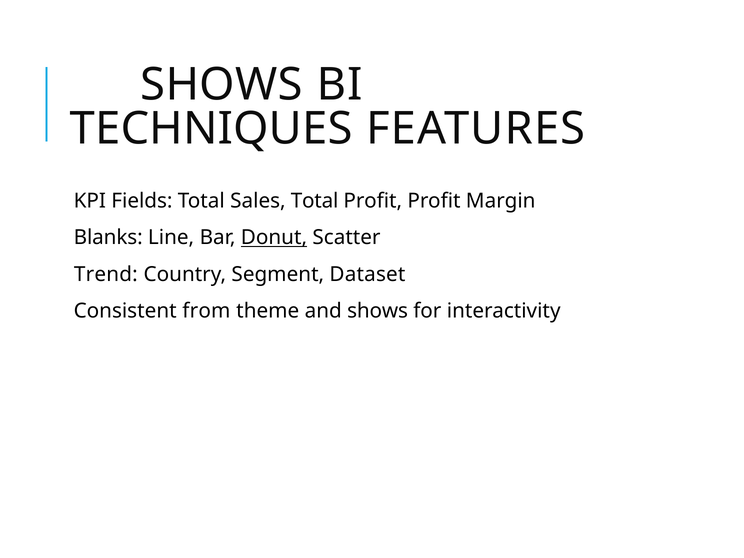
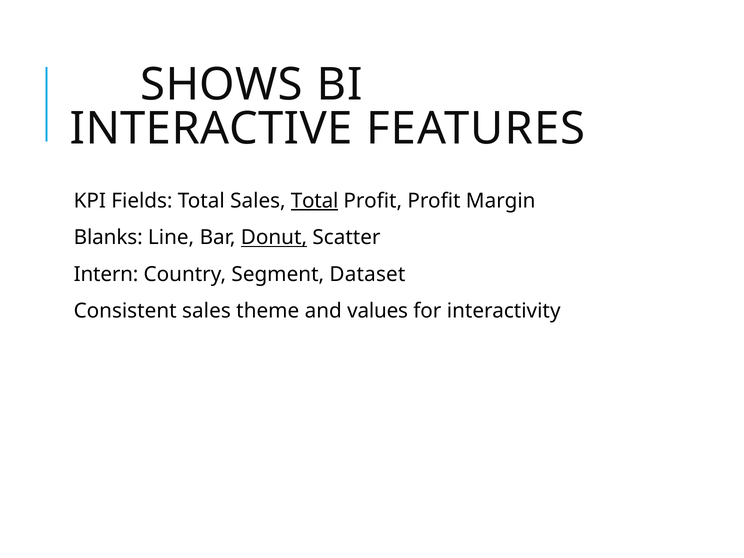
TECHNIQUES: TECHNIQUES -> INTERACTIVE (211, 129)
Total underline: none -> present (315, 201)
Trend: Trend -> Intern (106, 274)
Consistent from: from -> sales (206, 311)
and shows: shows -> values (378, 311)
